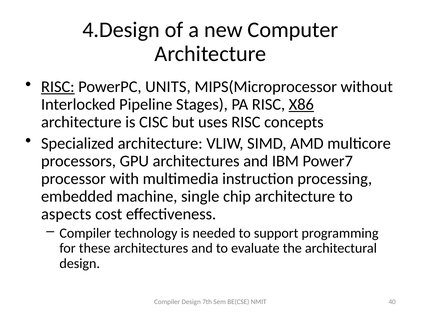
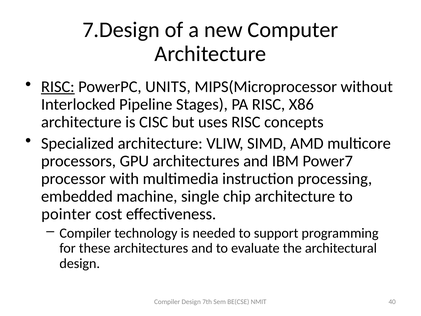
4.Design: 4.Design -> 7.Design (121, 30)
X86 underline: present -> none (301, 104)
aspects: aspects -> pointer (66, 214)
